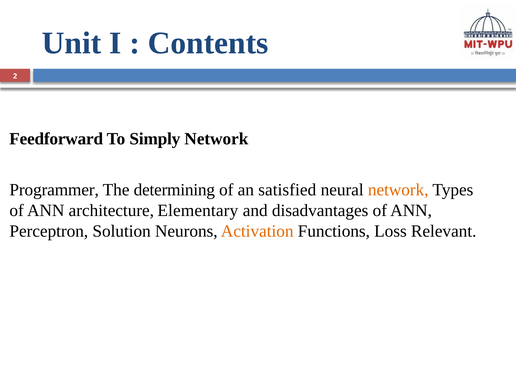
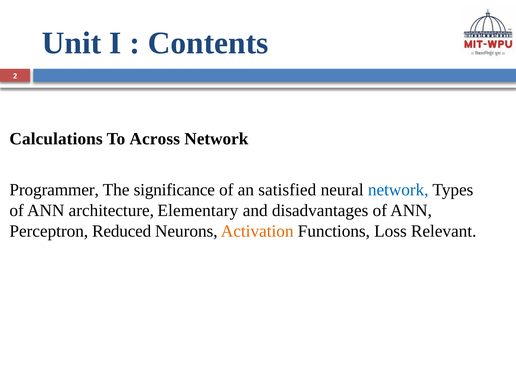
Feedforward: Feedforward -> Calculations (56, 139)
Simply: Simply -> Across (155, 139)
determining: determining -> significance (174, 190)
network colour: orange -> blue (398, 190)
Solution: Solution -> Reduced (122, 231)
